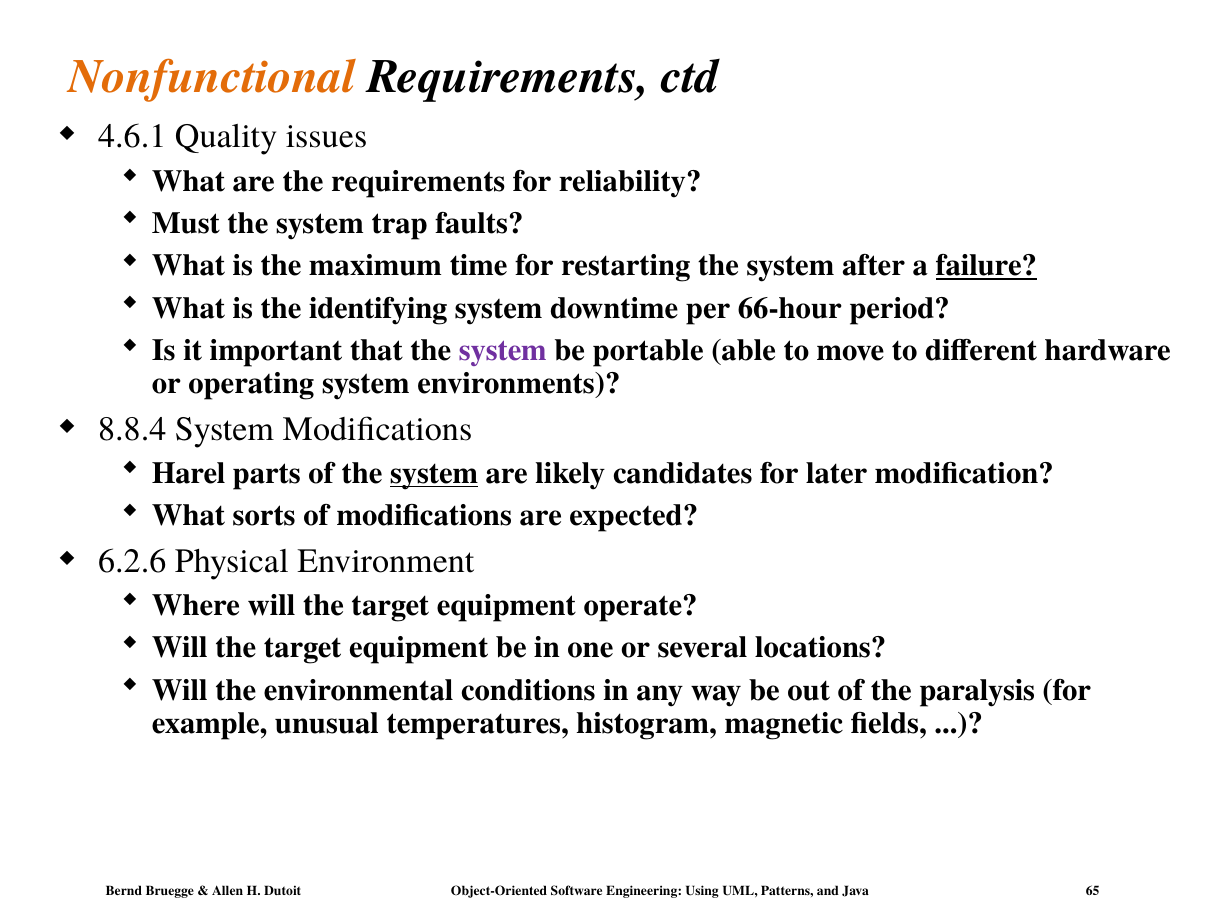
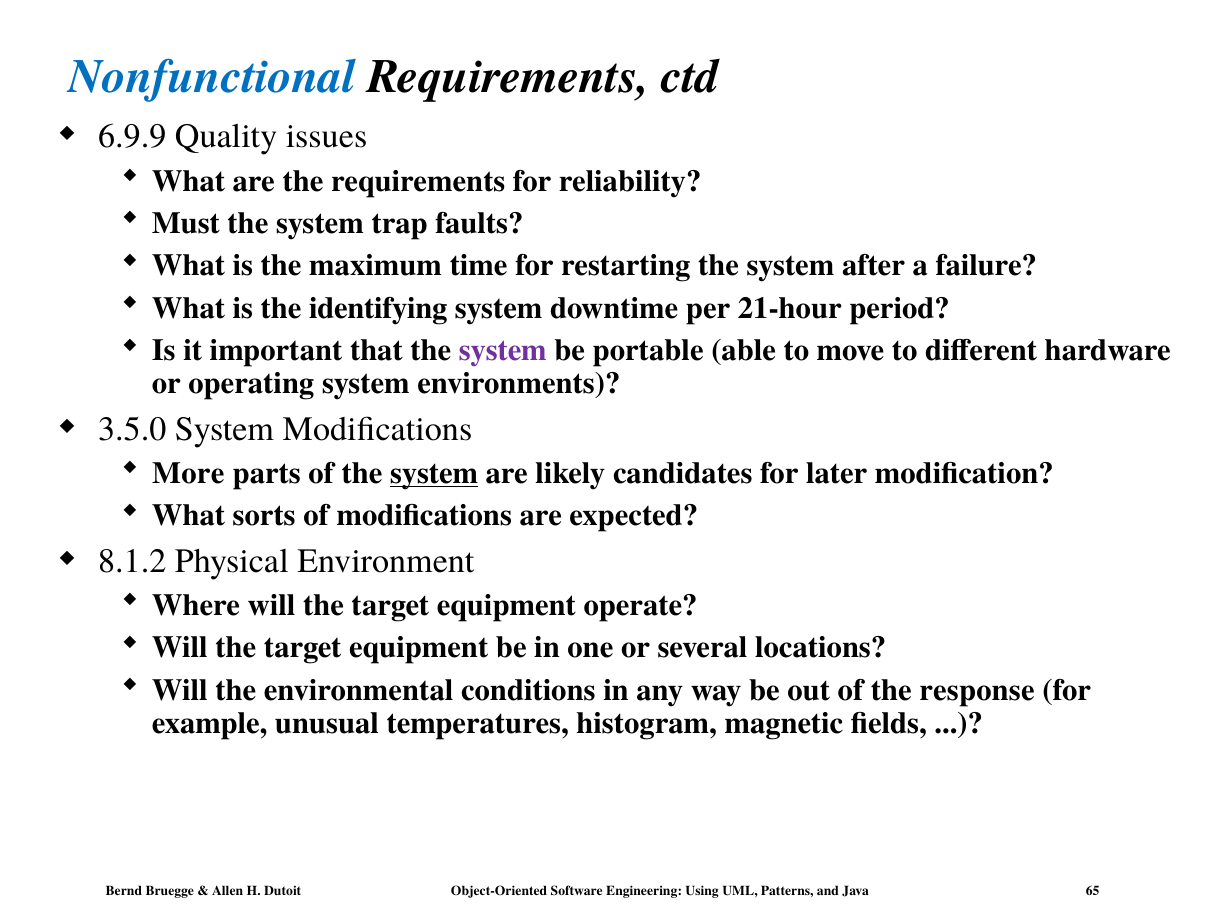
Nonfunctional colour: orange -> blue (212, 77)
4.6.1: 4.6.1 -> 6.9.9 (132, 137)
failure underline: present -> none (986, 266)
66-hour: 66-hour -> 21-hour (790, 308)
8.8.4: 8.8.4 -> 3.5.0 (132, 429)
Harel: Harel -> More (188, 473)
6.2.6: 6.2.6 -> 8.1.2 (132, 560)
paralysis: paralysis -> response (977, 689)
